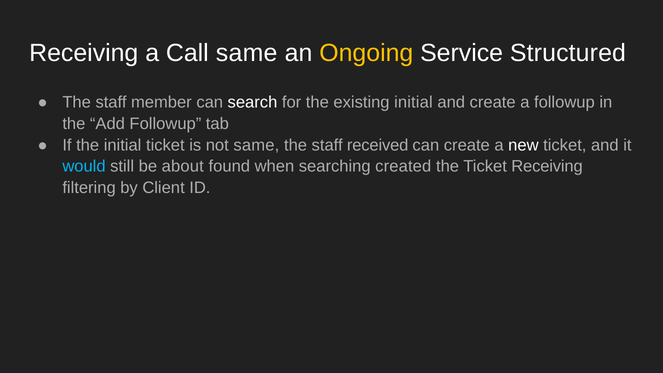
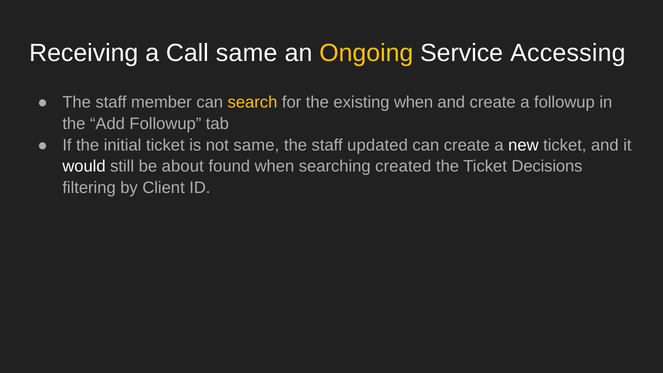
Structured: Structured -> Accessing (568, 53)
search colour: white -> yellow (252, 103)
existing initial: initial -> when (414, 103)
received: received -> updated (378, 145)
would colour: light blue -> white (84, 166)
Ticket Receiving: Receiving -> Decisions (547, 166)
